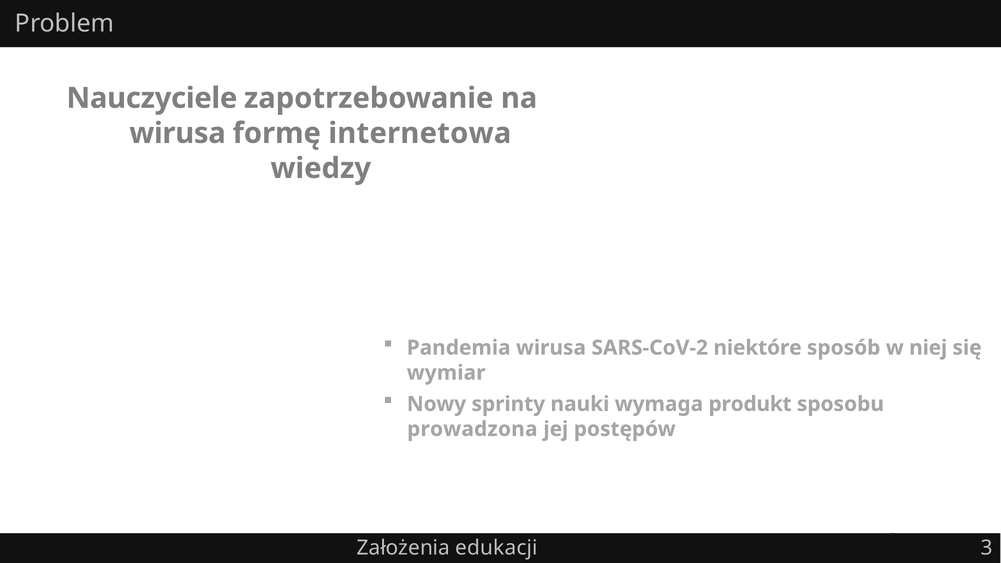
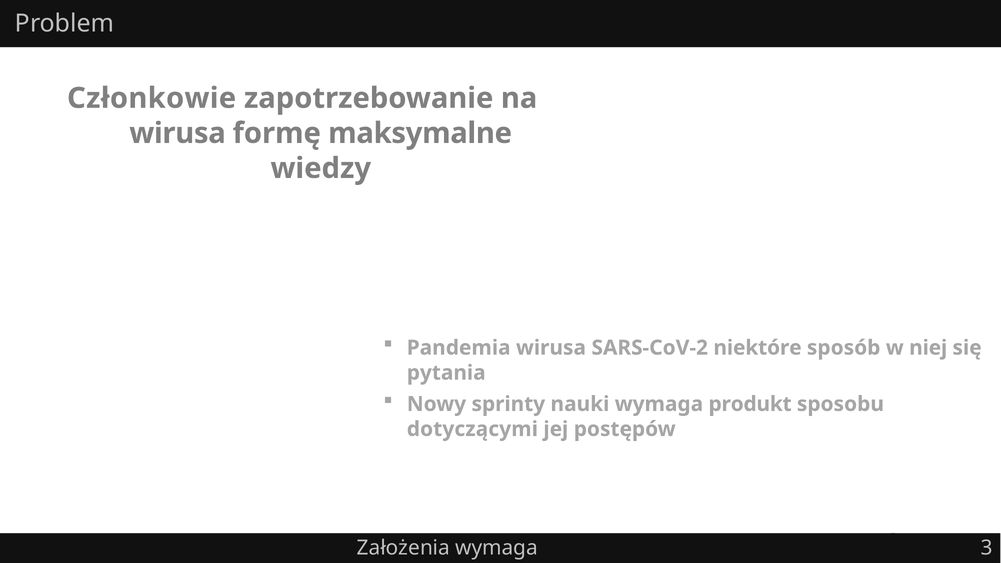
Nauczyciele: Nauczyciele -> Członkowie (152, 98)
internetowa: internetowa -> maksymalne (420, 133)
wymiar: wymiar -> pytania (446, 373)
prowadzona: prowadzona -> dotyczącymi (472, 429)
Założenia edukacji: edukacji -> wymaga (497, 548)
